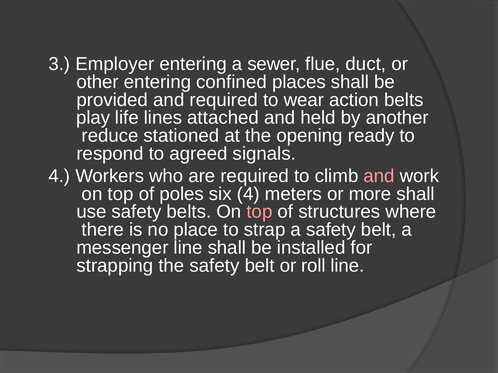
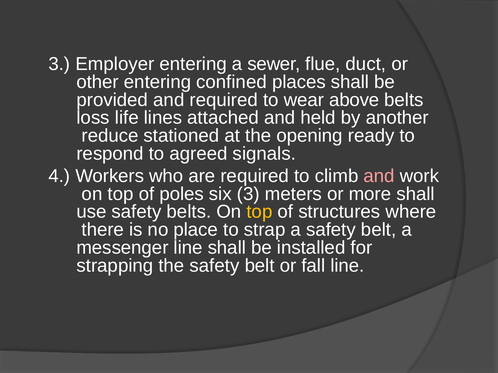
action: action -> above (354, 100)
play: play -> loss (93, 118)
six 4: 4 -> 3 (248, 194)
top colour: pink -> yellow (259, 212)
roll: roll -> fall (313, 266)
